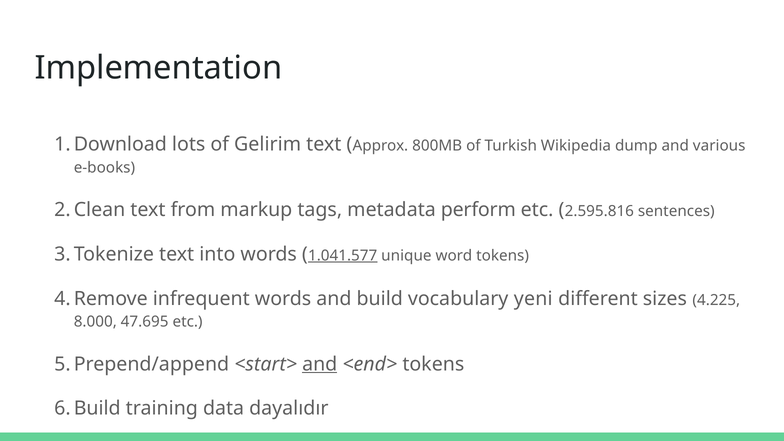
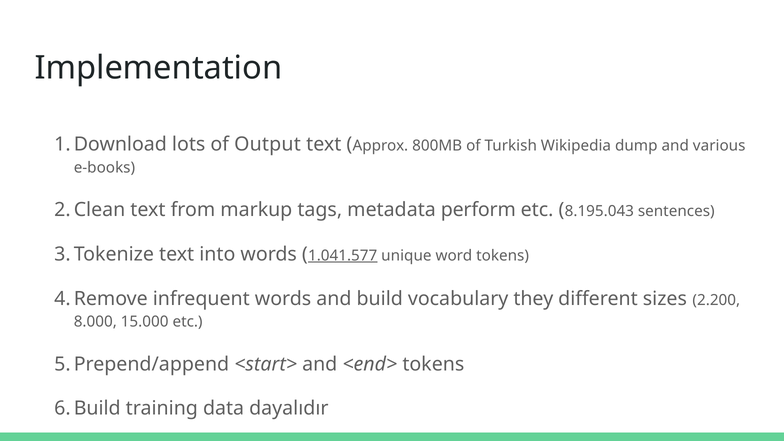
Gelirim: Gelirim -> Output (268, 144)
2.595.816: 2.595.816 -> 8.195.043 (599, 211)
yeni: yeni -> they (533, 299)
4.225: 4.225 -> 2.200 (716, 300)
47.695: 47.695 -> 15.000 (145, 322)
and underline: present -> none (320, 364)
